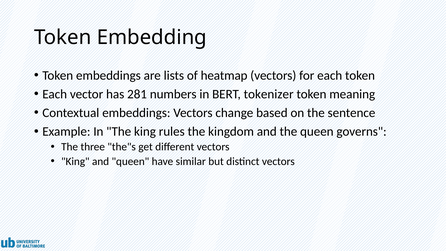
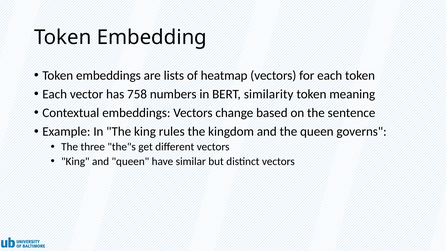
281: 281 -> 758 (137, 94)
tokenizer: tokenizer -> similarity (269, 94)
